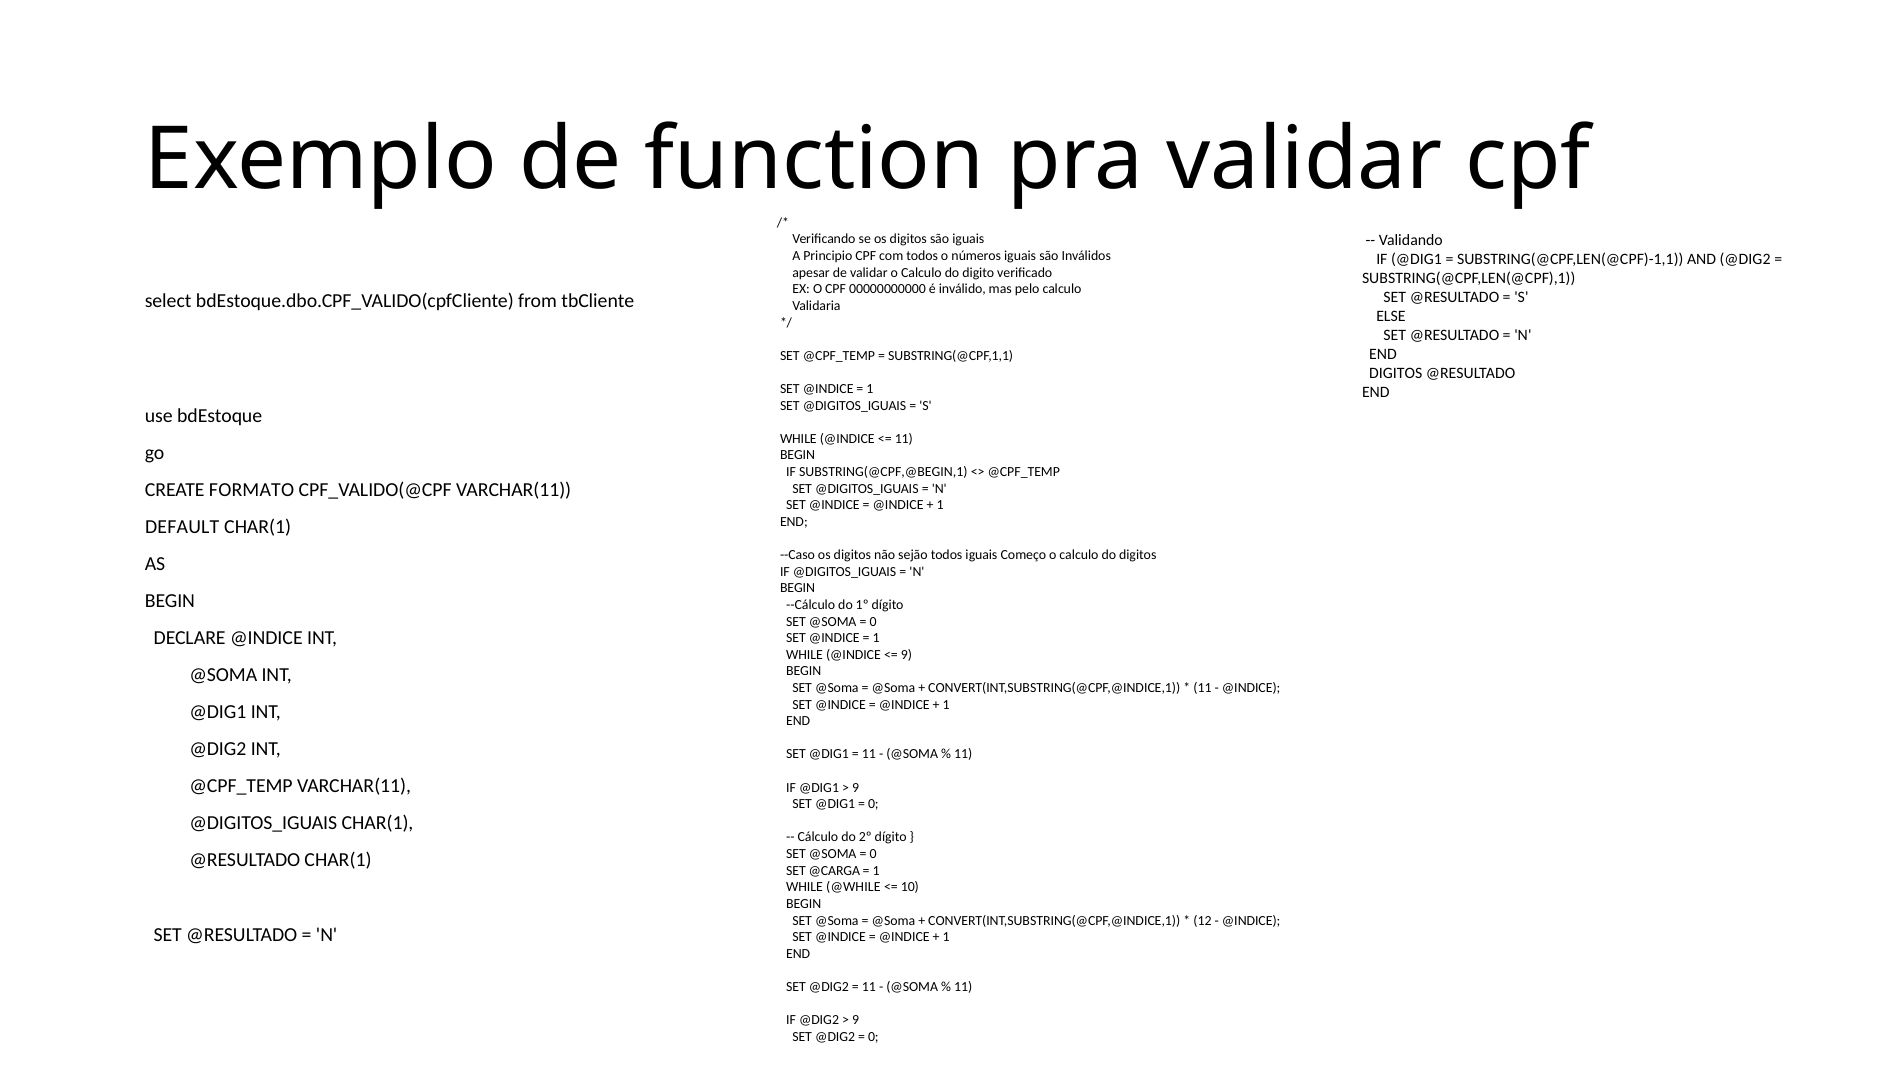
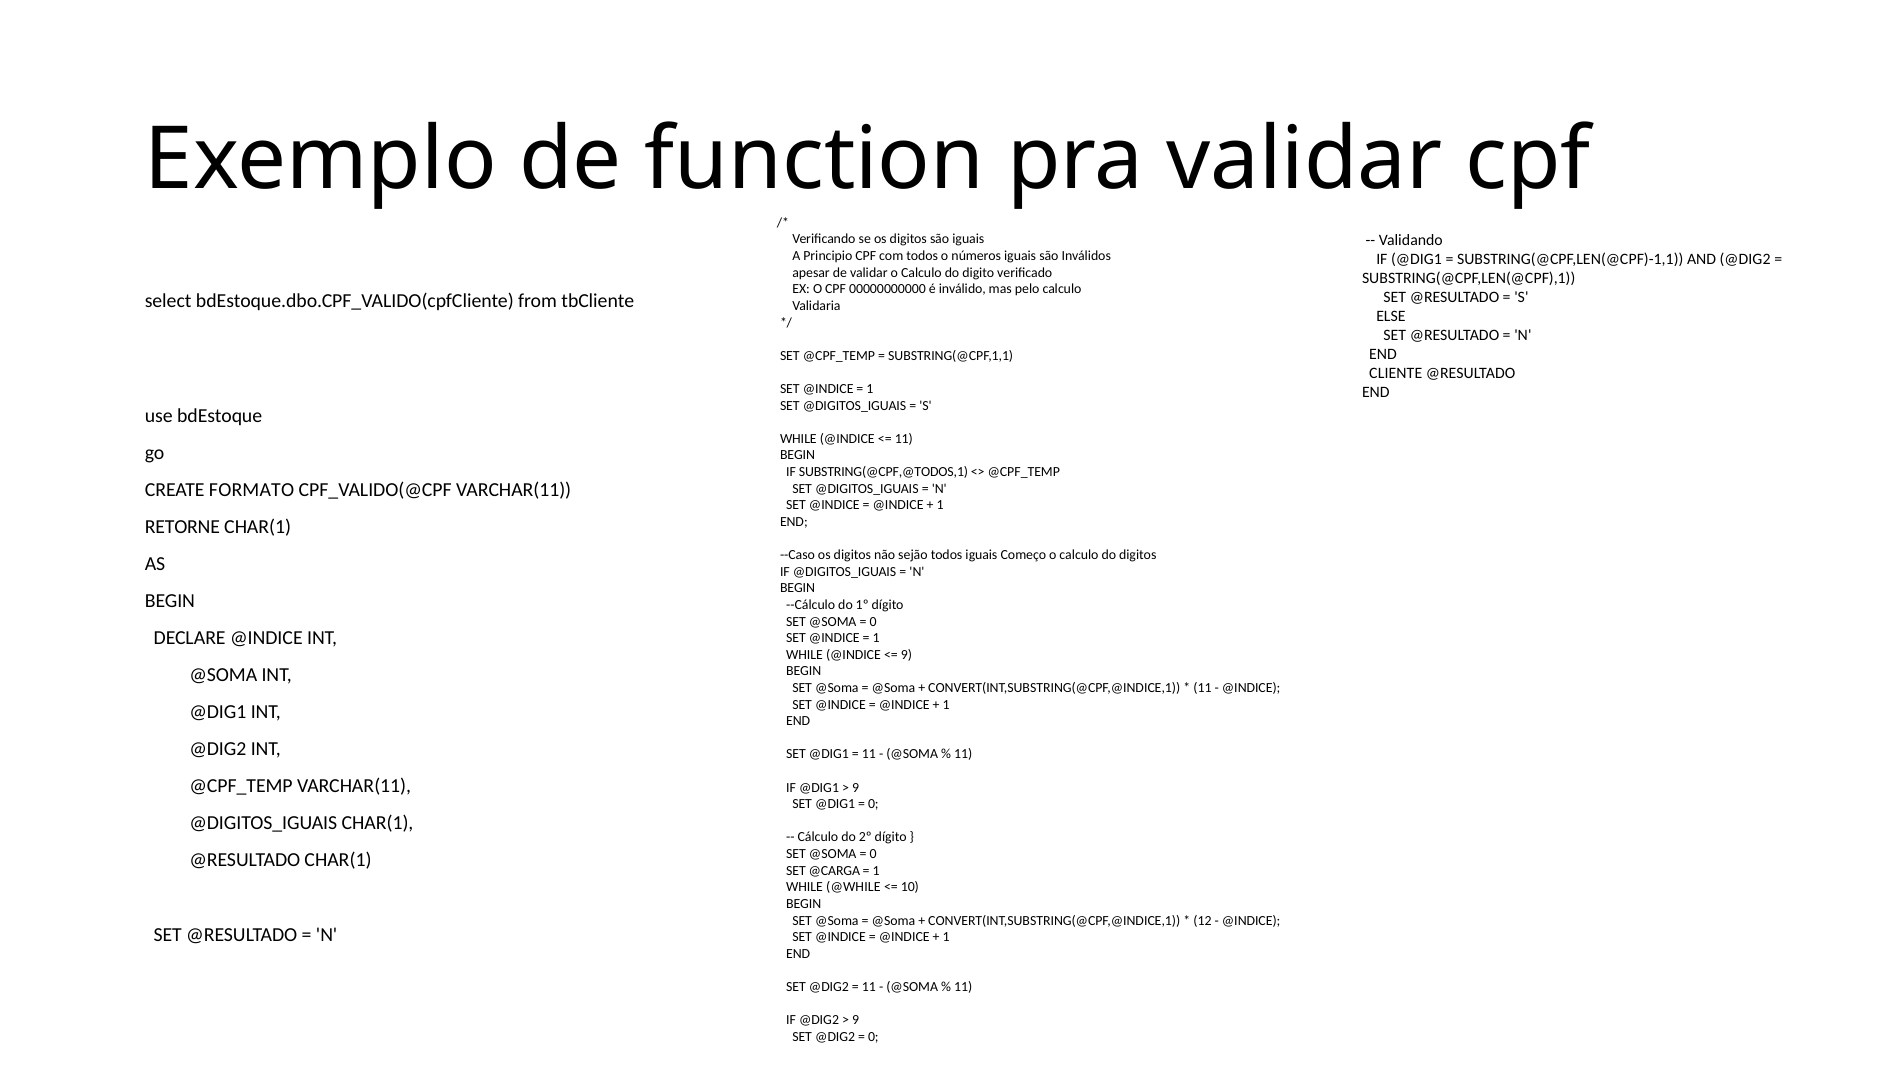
DIGITOS: DIGITOS -> CLIENTE (1396, 373)
SUBSTRING(@CPF,@BEGIN,1: SUBSTRING(@CPF,@BEGIN,1 -> SUBSTRING(@CPF,@TODOS,1 (883, 472)
DEFAULT: DEFAULT -> RETORNE (182, 527)
